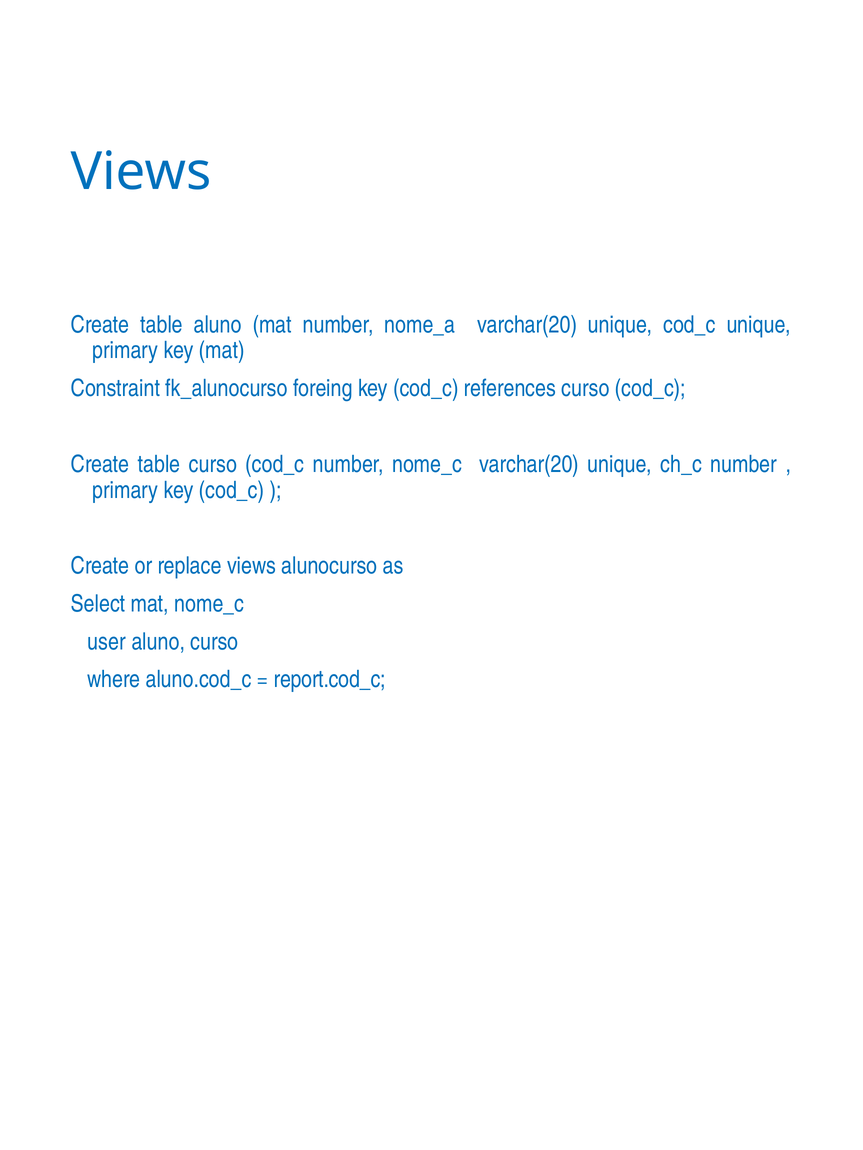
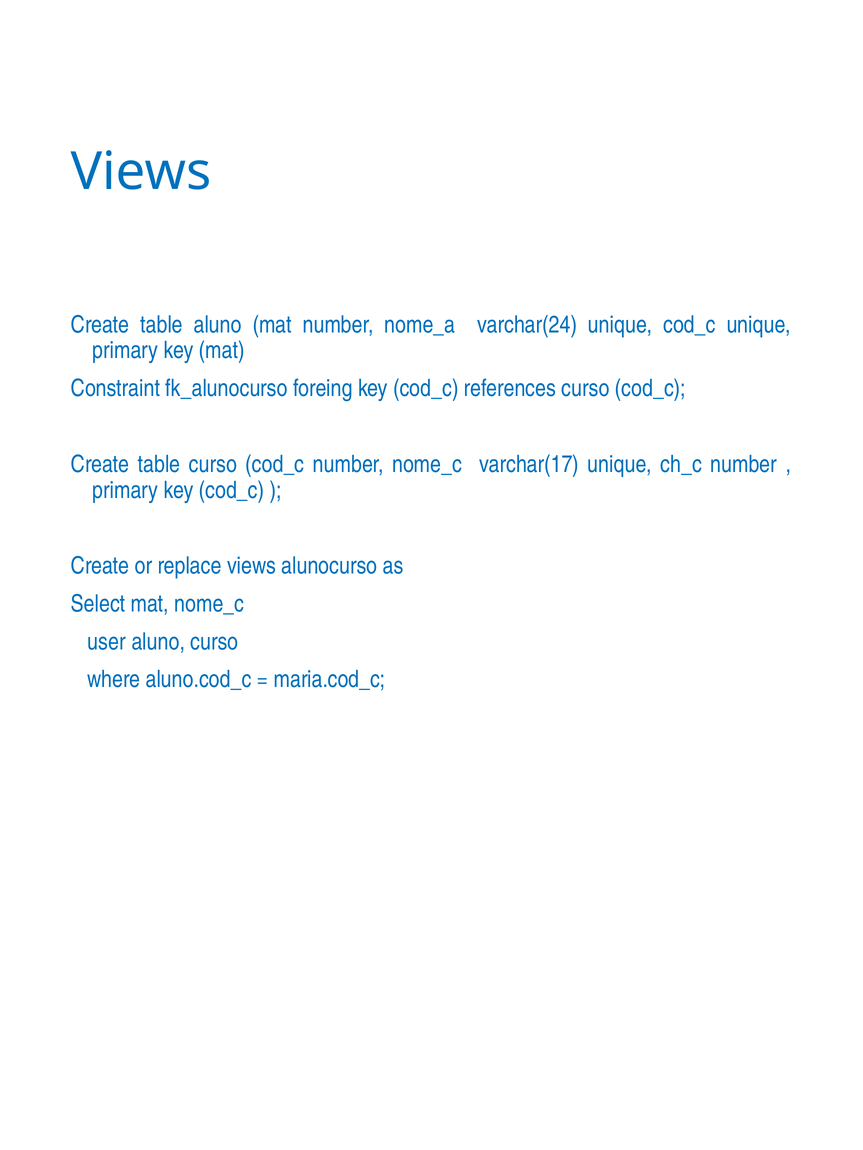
nome_a varchar(20: varchar(20 -> varchar(24 (527, 325)
nome_c varchar(20: varchar(20 -> varchar(17 (529, 464)
report.cod_c: report.cod_c -> maria.cod_c (330, 680)
